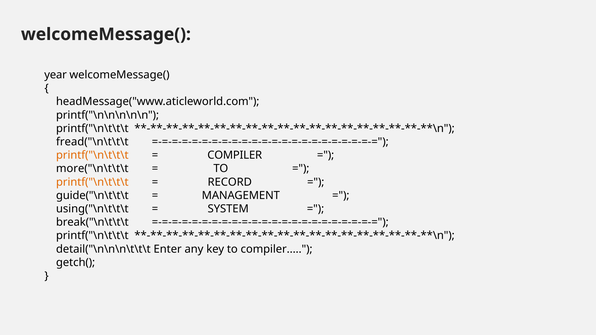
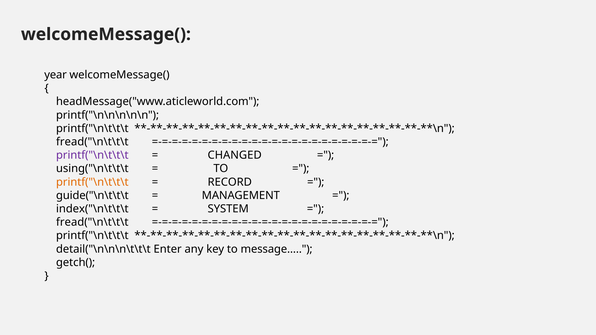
printf("\n\t\t\t colour: orange -> purple (92, 155)
COMPILER: COMPILER -> CHANGED (235, 155)
more("\n\t\t\t: more("\n\t\t\t -> using("\n\t\t\t (92, 169)
using("\n\t\t\t: using("\n\t\t\t -> index("\n\t\t\t (92, 209)
break("\n\t\t\t: break("\n\t\t\t -> fread("\n\t\t\t (92, 222)
to compiler: compiler -> message (277, 249)
